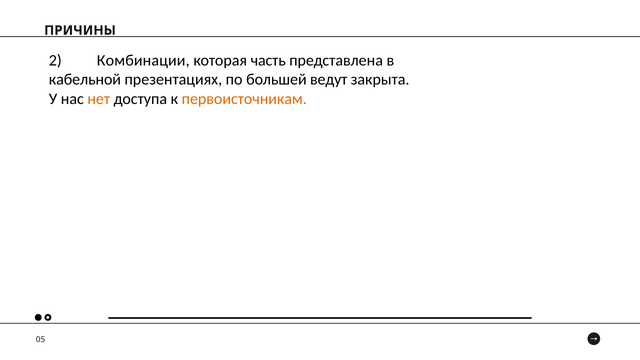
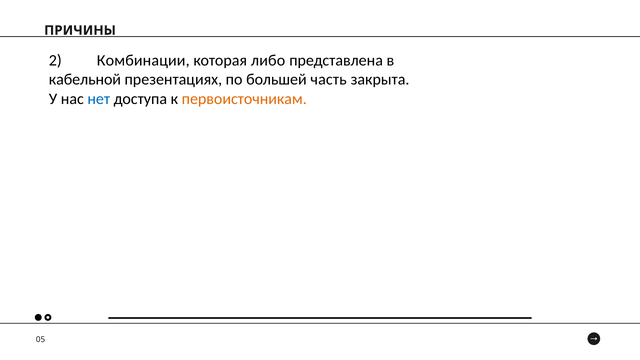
часть: часть -> либо (268, 60)
ведут: ведут -> часть (329, 80)
нет colour: orange -> blue (99, 99)
